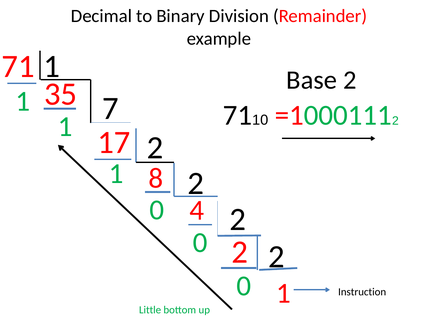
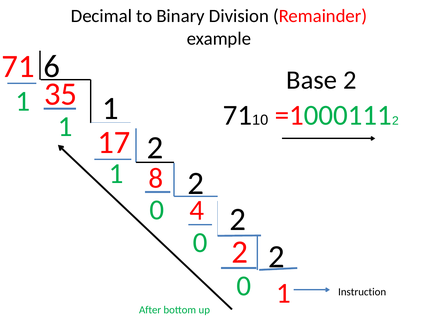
71 1: 1 -> 6 (52, 67)
7: 7 -> 1 (111, 109)
Little: Little -> After (150, 310)
